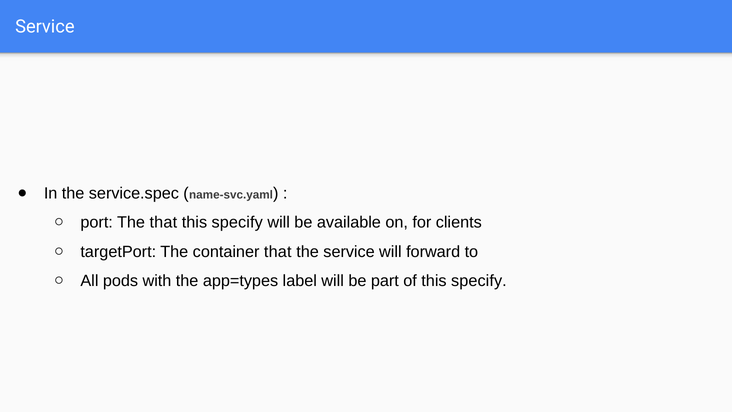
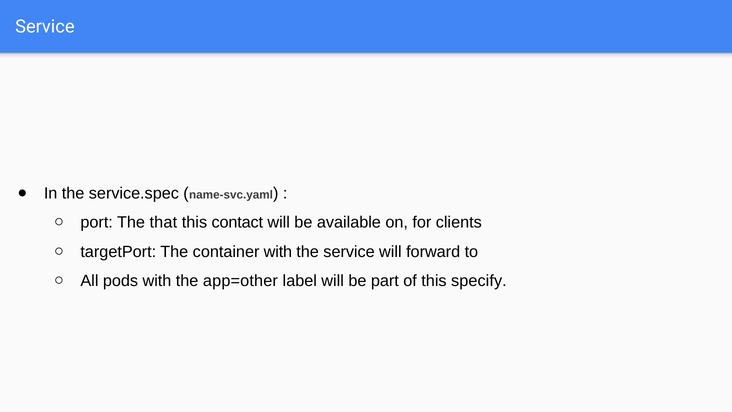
specify: specify -> contact (237, 222)
container that: that -> with (278, 252)
app=types: app=types -> app=other (240, 281)
